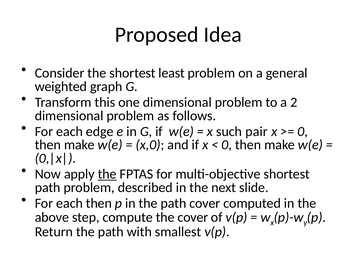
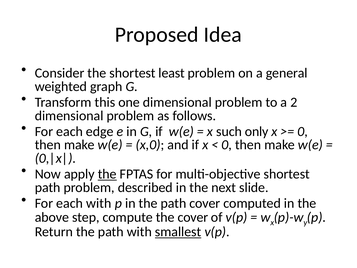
pair: pair -> only (257, 131)
each then: then -> with (99, 203)
smallest underline: none -> present (178, 232)
